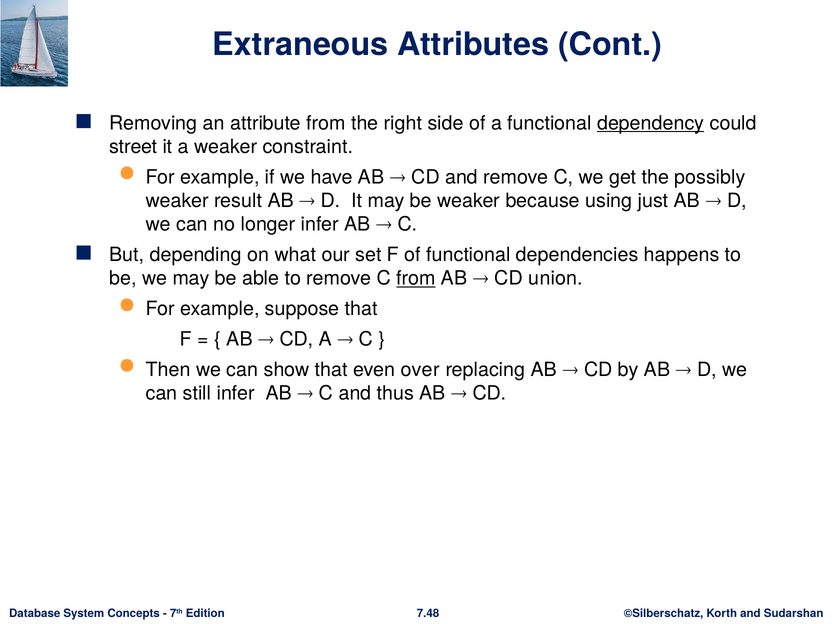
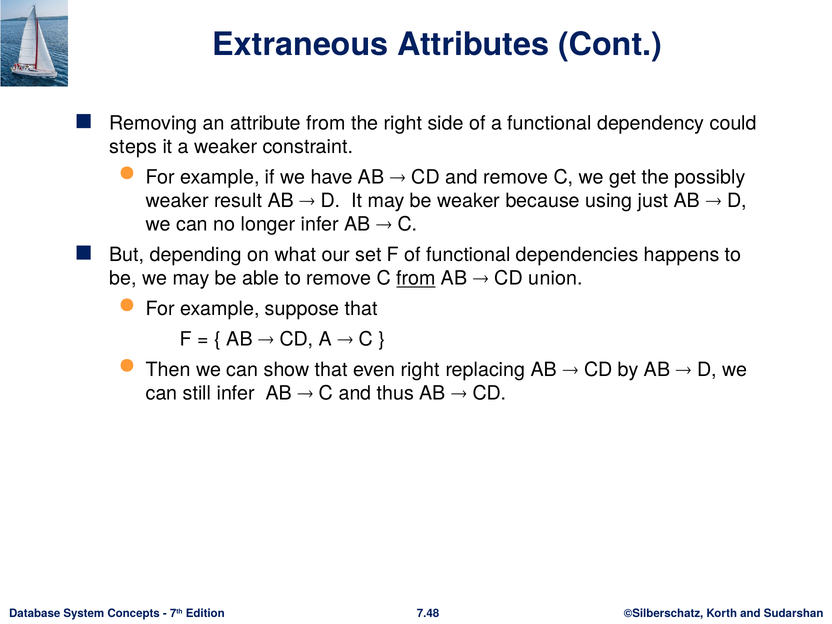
dependency underline: present -> none (651, 123)
street: street -> steps (133, 147)
even over: over -> right (420, 370)
